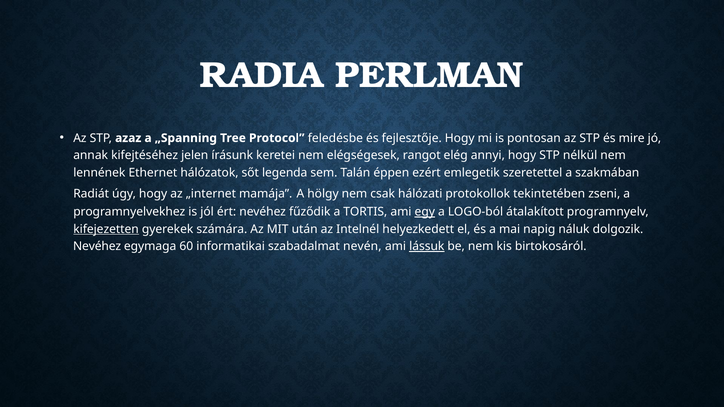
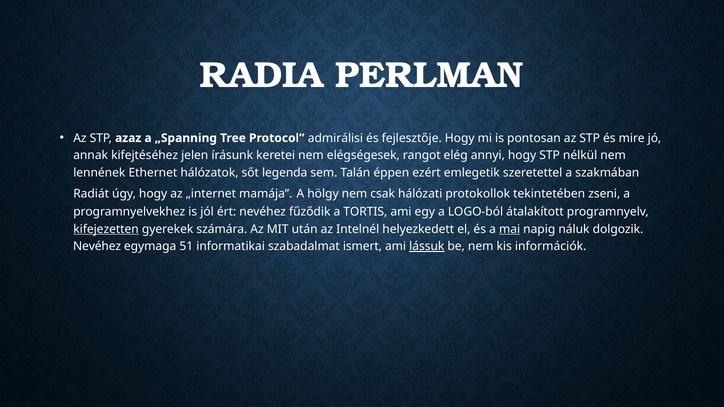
feledésbe: feledésbe -> admirálisi (335, 138)
egy underline: present -> none (425, 212)
mai underline: none -> present (510, 229)
60: 60 -> 51 (186, 247)
nevén: nevén -> ismert (362, 247)
birtokosáról: birtokosáról -> információk (551, 247)
